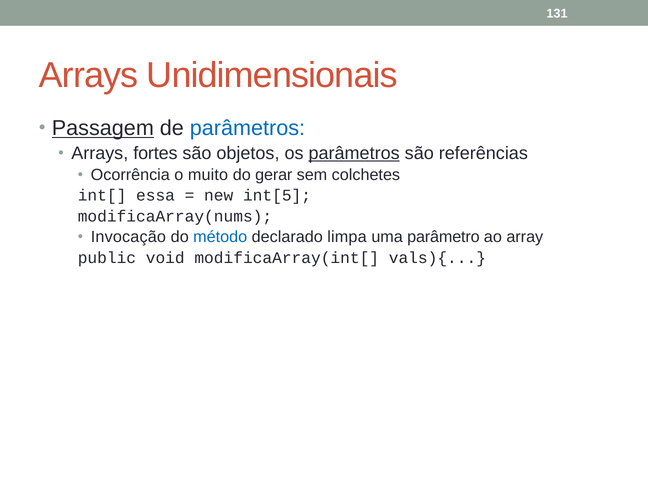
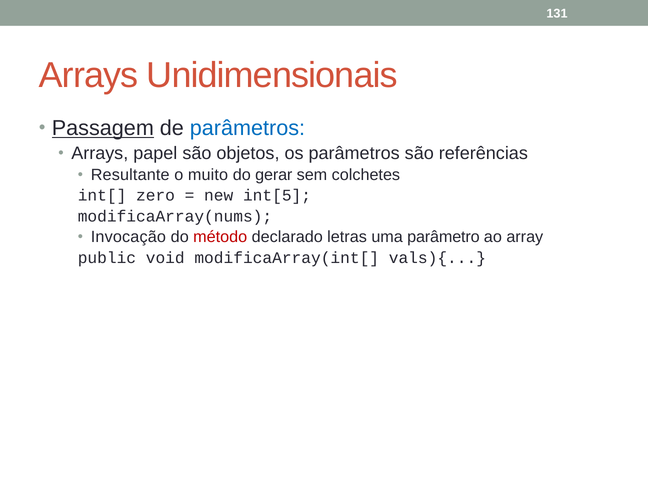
fortes: fortes -> papel (155, 153)
parâmetros underline: present -> none (354, 153)
Ocorrência: Ocorrência -> Resultante (130, 175)
essa: essa -> zero (156, 196)
método colour: blue -> red (220, 237)
limpa: limpa -> letras (347, 237)
